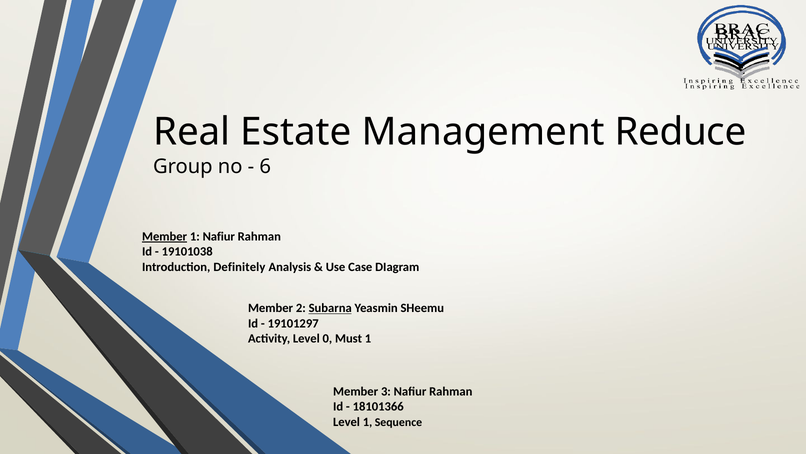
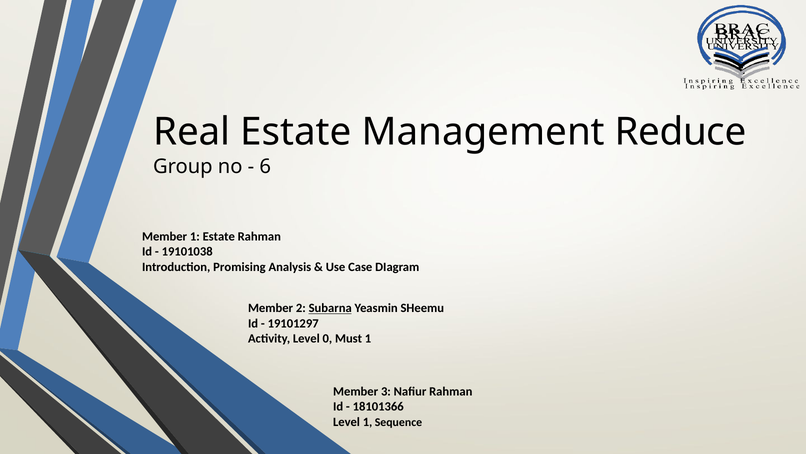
Member underline: present -> none (165, 236)
1 Nafiur: Nafiur -> Estate (219, 236)
Definitely: Definitely -> Promising (239, 267)
